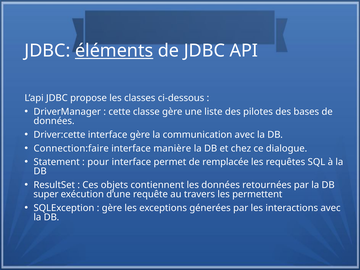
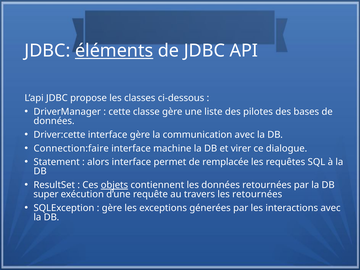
manière: manière -> machine (172, 148)
chez: chez -> virer (241, 148)
pour: pour -> alors (98, 162)
objets underline: none -> present (114, 185)
les permettent: permettent -> retournées (257, 194)
